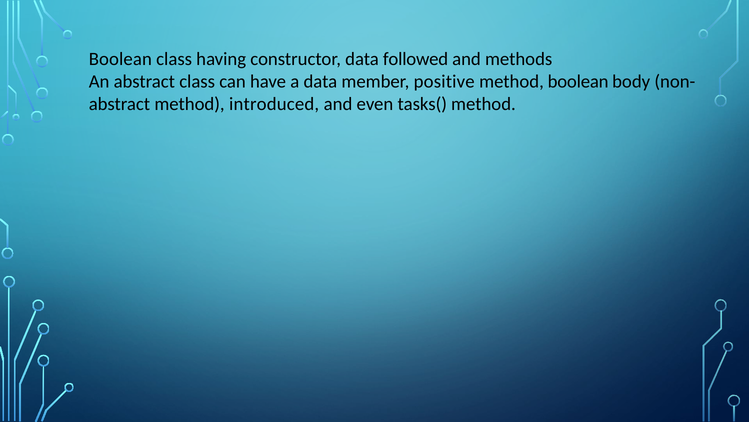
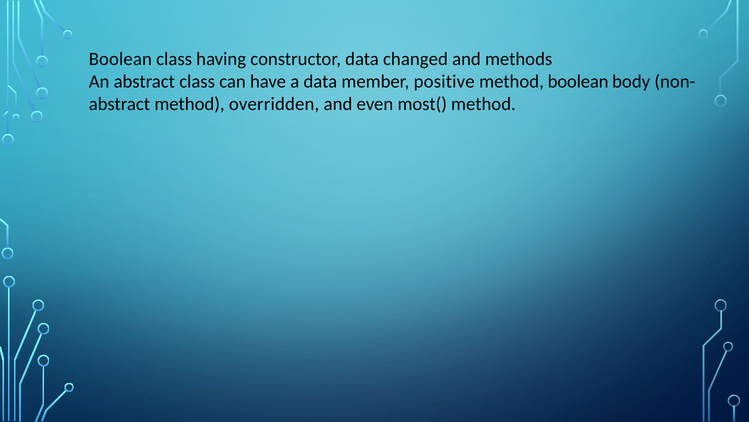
followed: followed -> changed (415, 59)
introduced: introduced -> overridden (274, 104)
tasks(: tasks( -> most( (422, 104)
